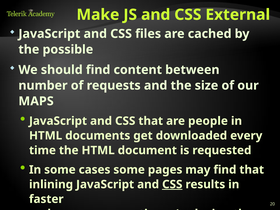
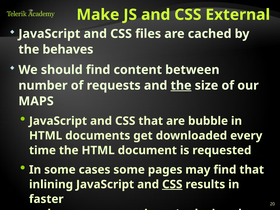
possible: possible -> behaves (68, 49)
the underline: none -> present (181, 85)
people: people -> bubble (208, 121)
